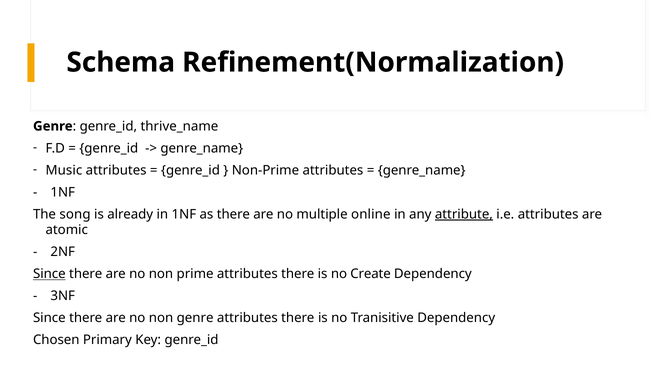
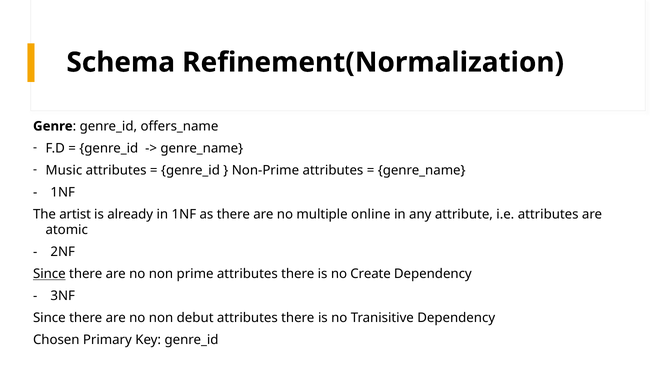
thrive_name: thrive_name -> offers_name (179, 126)
song: song -> artist (75, 214)
attribute underline: present -> none (464, 214)
non genre: genre -> debut (195, 318)
